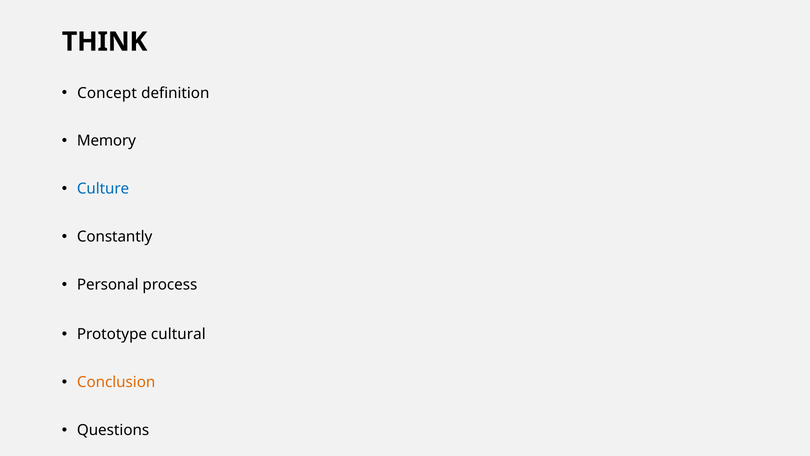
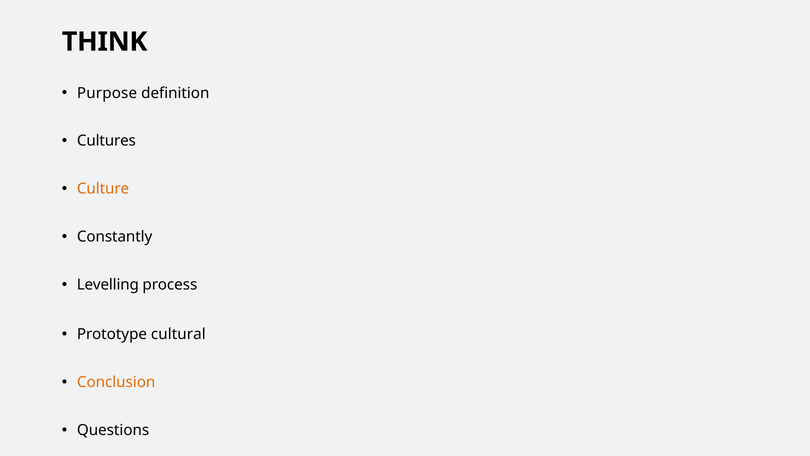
Concept: Concept -> Purpose (107, 93)
Memory: Memory -> Cultures (106, 141)
Culture colour: blue -> orange (103, 189)
Personal: Personal -> Levelling (108, 284)
